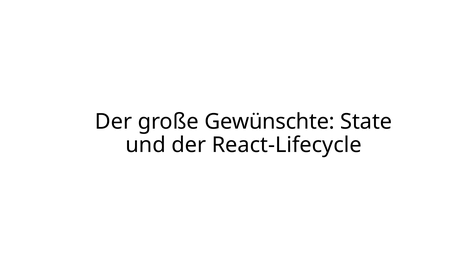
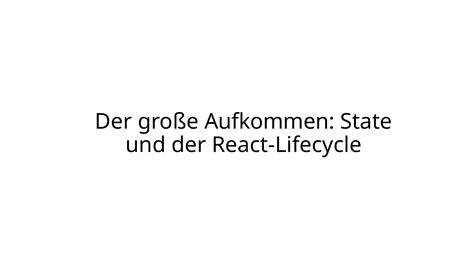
Gewünschte: Gewünschte -> Aufkommen (270, 122)
